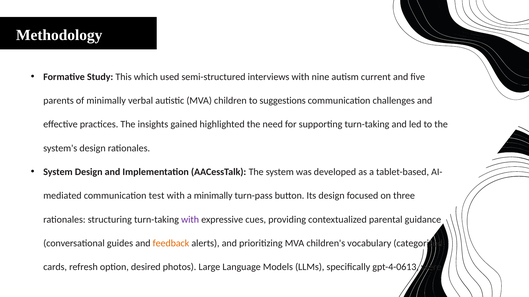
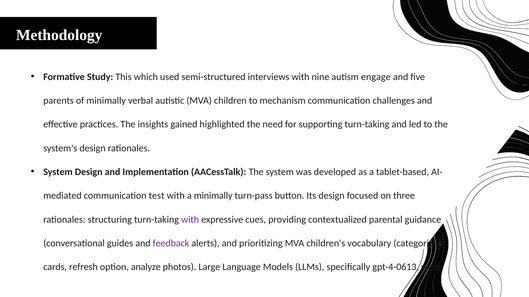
current: current -> engage (376, 77)
suggestions: suggestions -> mechanism (283, 101)
feedback colour: orange -> purple (171, 244)
desired: desired -> analyze (146, 267)
